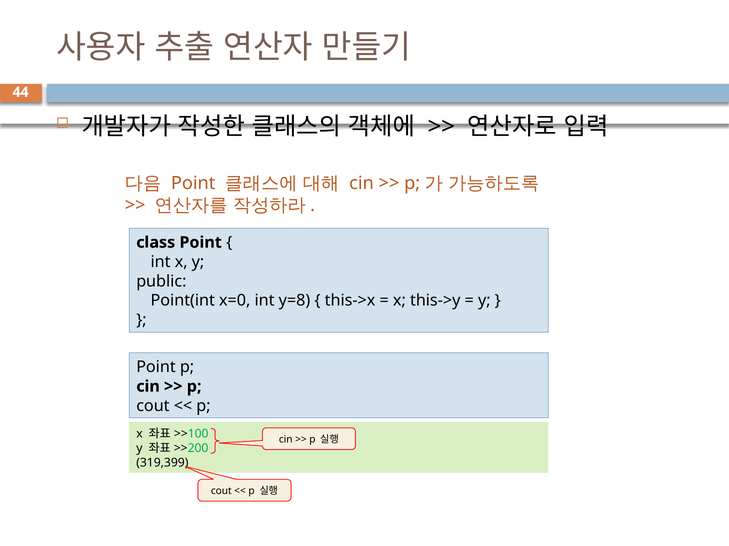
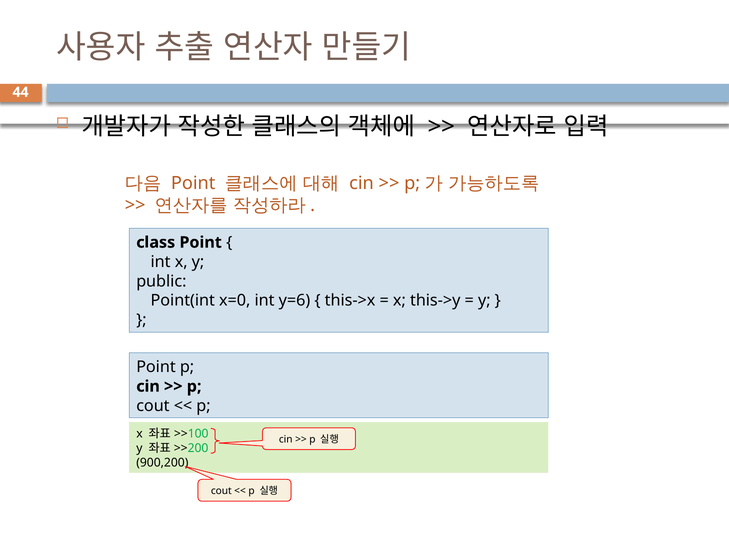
y=8: y=8 -> y=6 (295, 301)
319,399: 319,399 -> 900,200 (162, 464)
